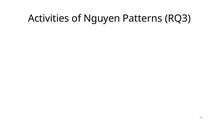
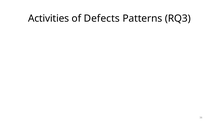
Nguyen: Nguyen -> Defects (102, 18)
